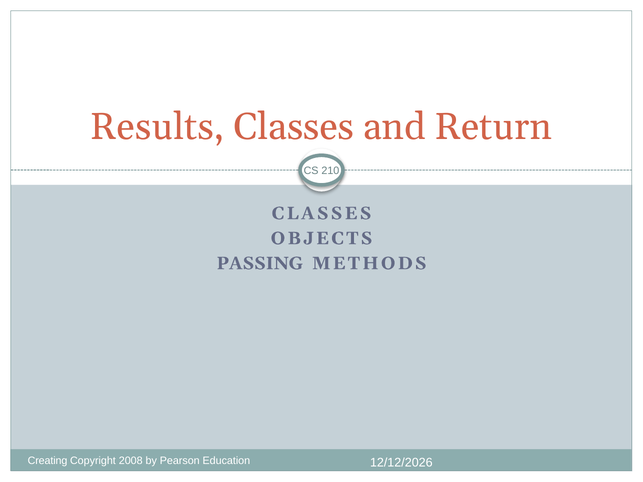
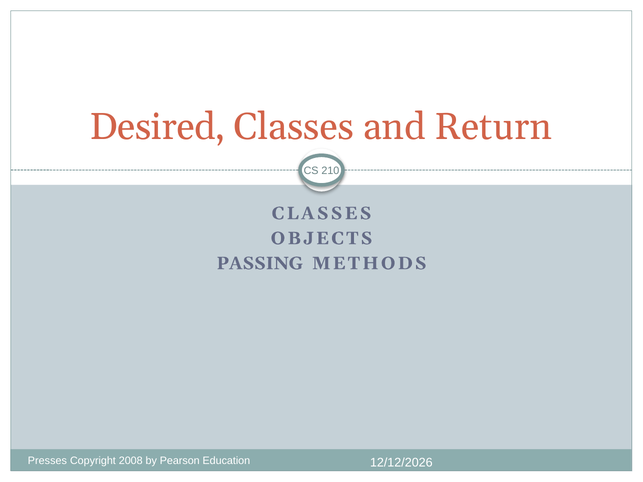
Results: Results -> Desired (158, 127)
Creating: Creating -> Presses (47, 461)
